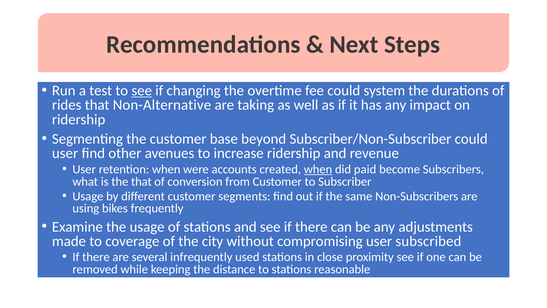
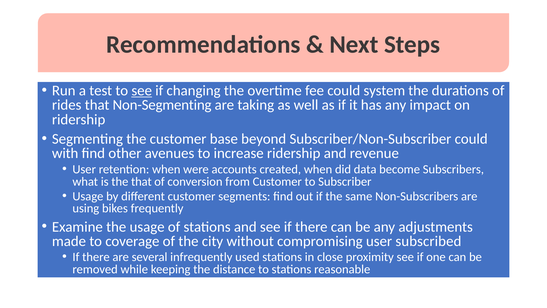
Non-Alternative: Non-Alternative -> Non-Segmenting (162, 105)
user: user -> with (65, 153)
when underline: present -> none (318, 169)
paid: paid -> data (365, 169)
